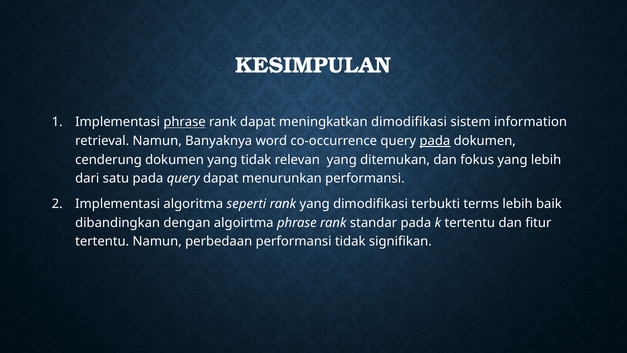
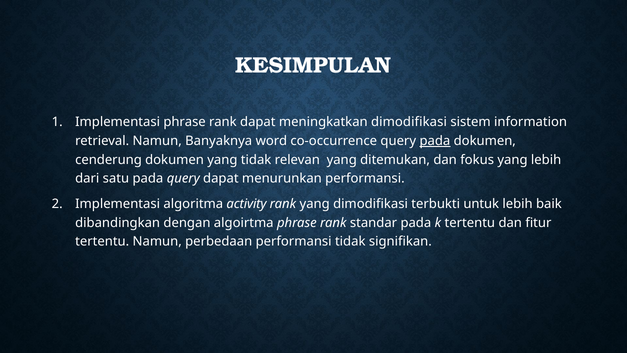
phrase underline: present -> none (185, 122)
seperti: seperti -> activity (247, 204)
terms: terms -> untuk (481, 204)
